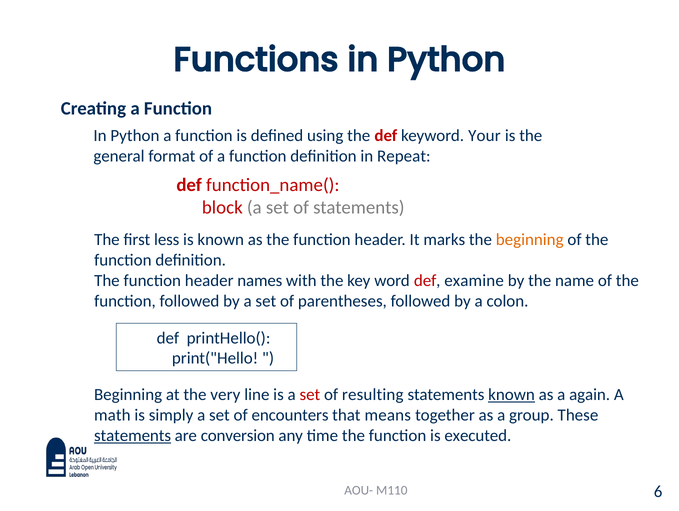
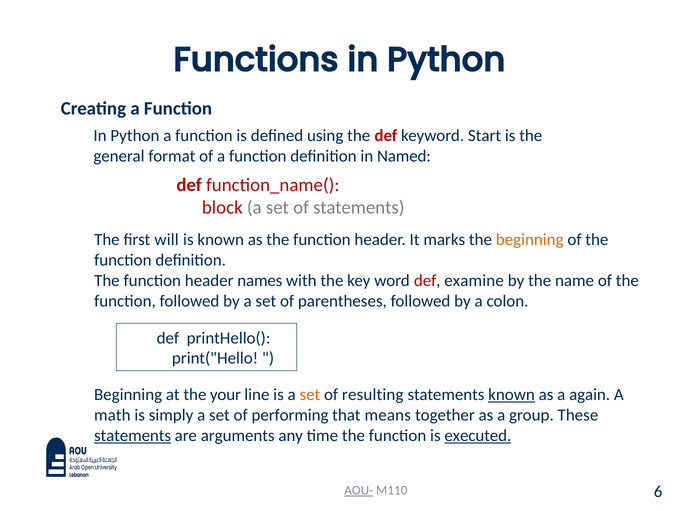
Your: Your -> Start (485, 136)
Repeat: Repeat -> Named (404, 156)
less: less -> will (167, 240)
very: very -> your (225, 395)
set colour: red -> orange (310, 395)
encounters: encounters -> performing (290, 415)
conversion: conversion -> arguments (238, 435)
executed underline: none -> present (478, 435)
AOU- underline: none -> present (359, 490)
